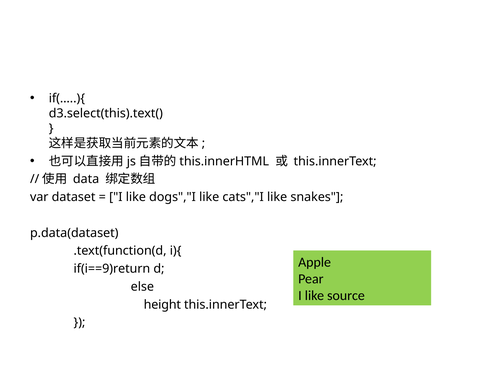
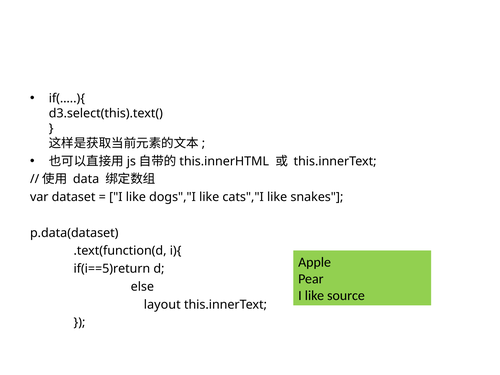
if(i==9)return: if(i==9)return -> if(i==5)return (112, 269)
height: height -> layout (162, 305)
